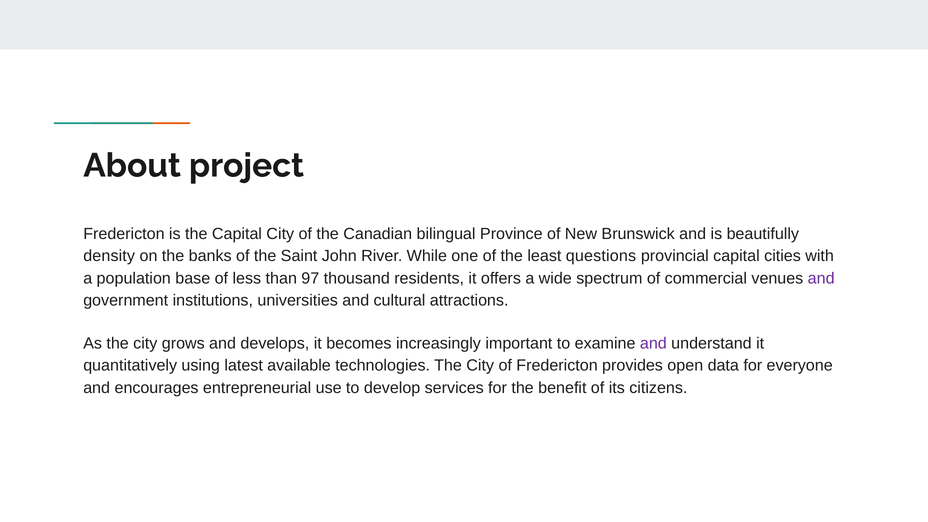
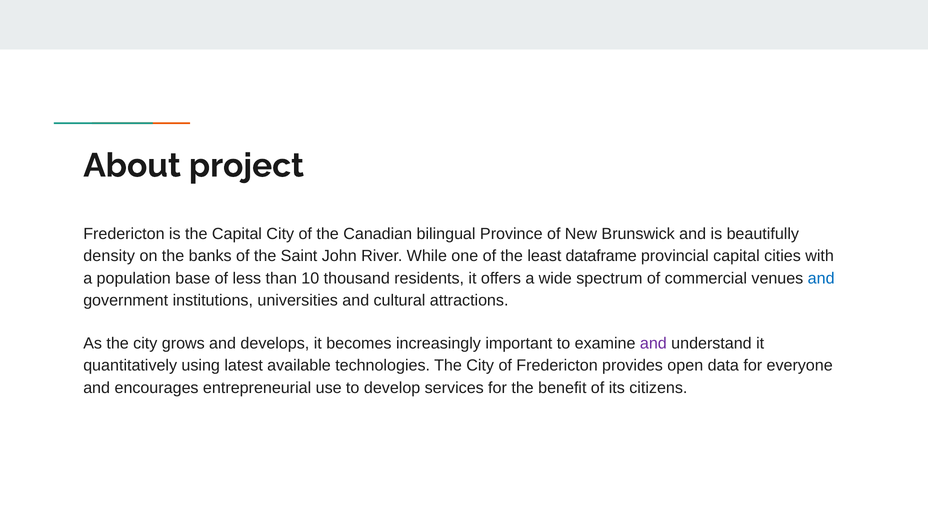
questions: questions -> dataframe (601, 256)
97: 97 -> 10 (310, 278)
and colour: purple -> blue (821, 278)
